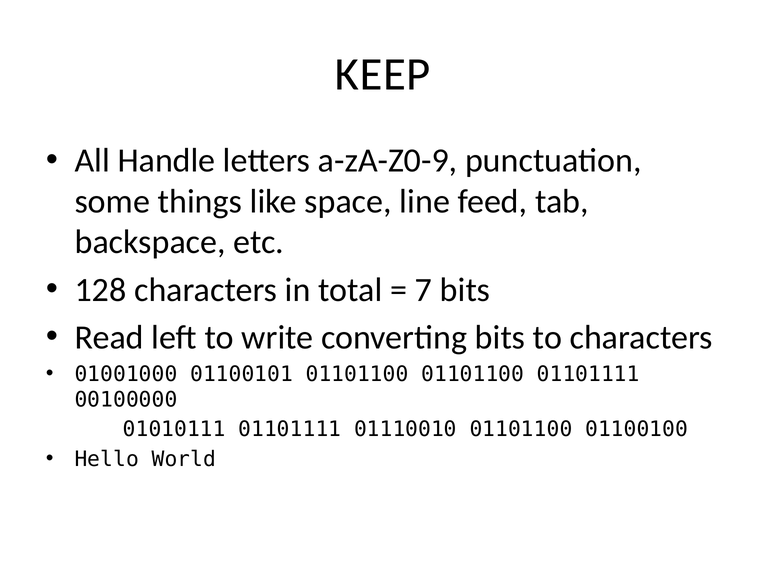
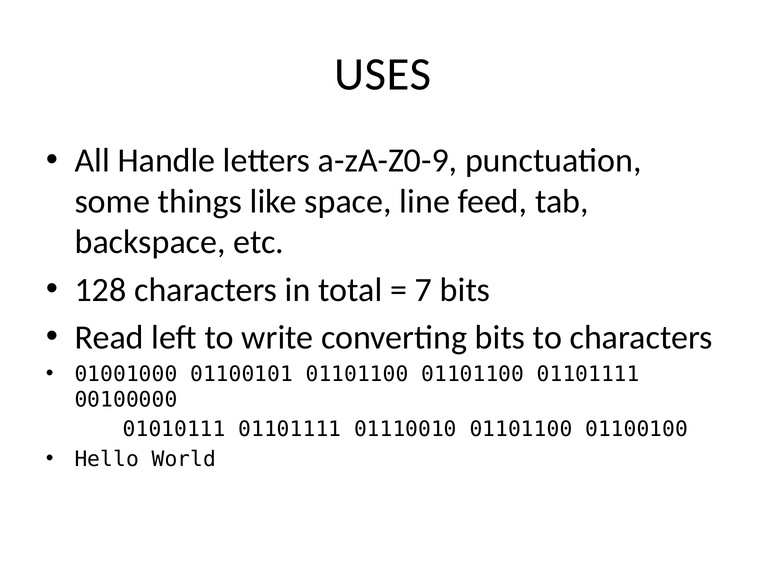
KEEP: KEEP -> USES (383, 74)
